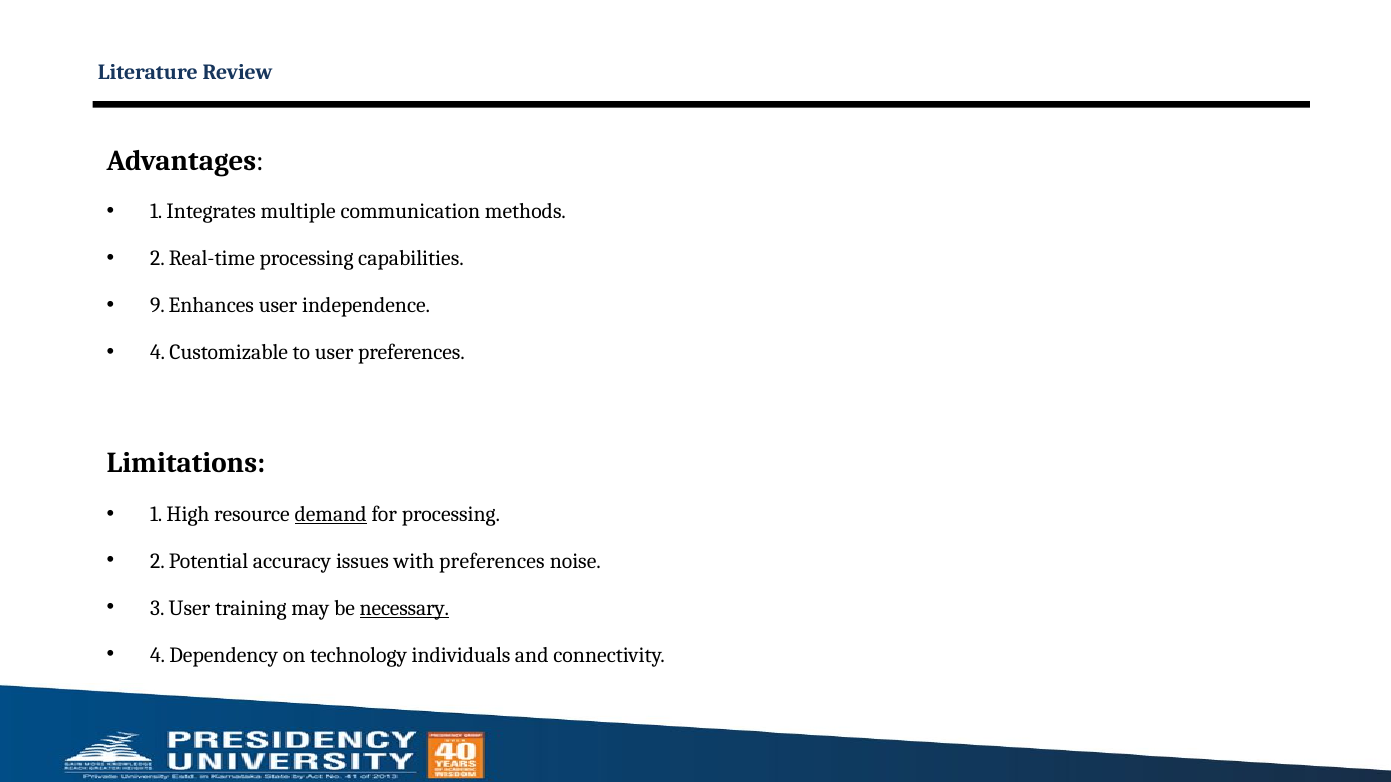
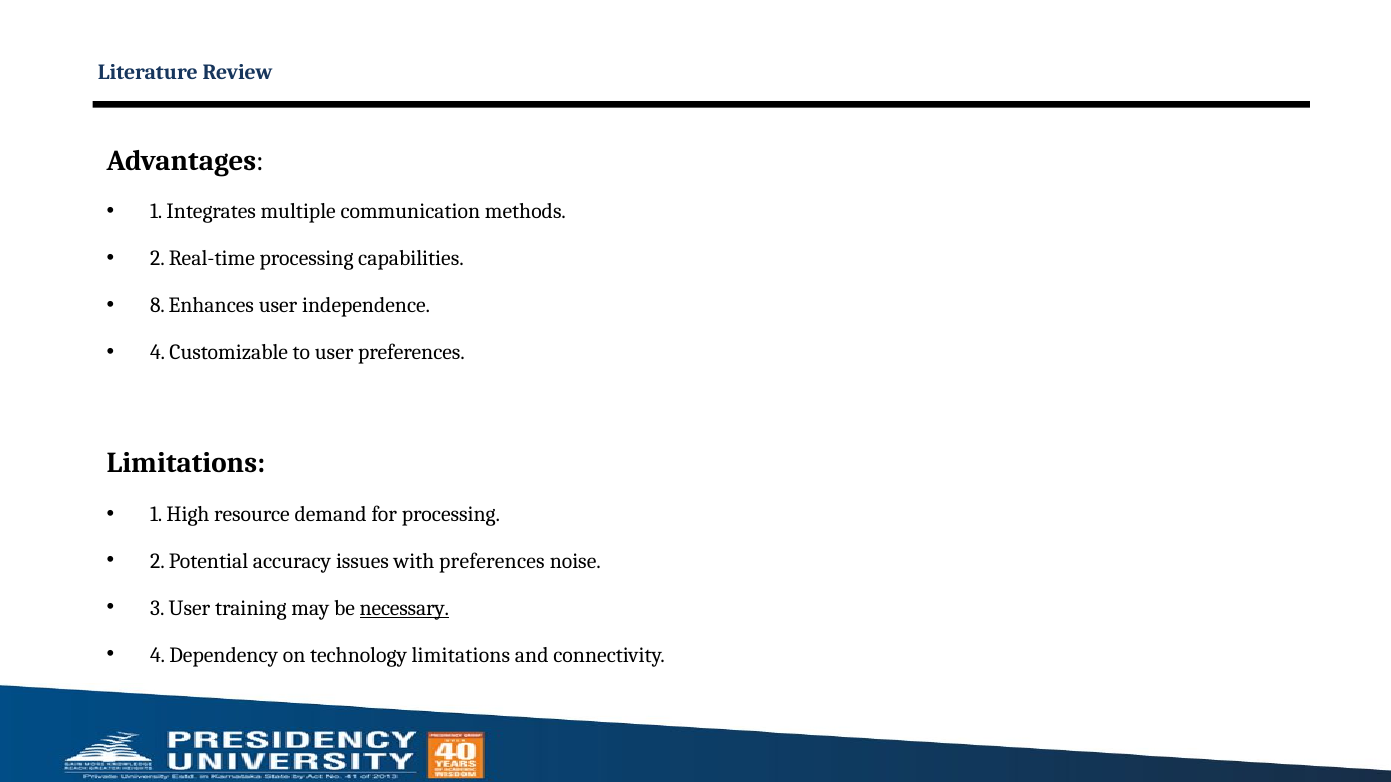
9: 9 -> 8 (157, 306)
demand underline: present -> none (331, 514)
technology individuals: individuals -> limitations (461, 655)
